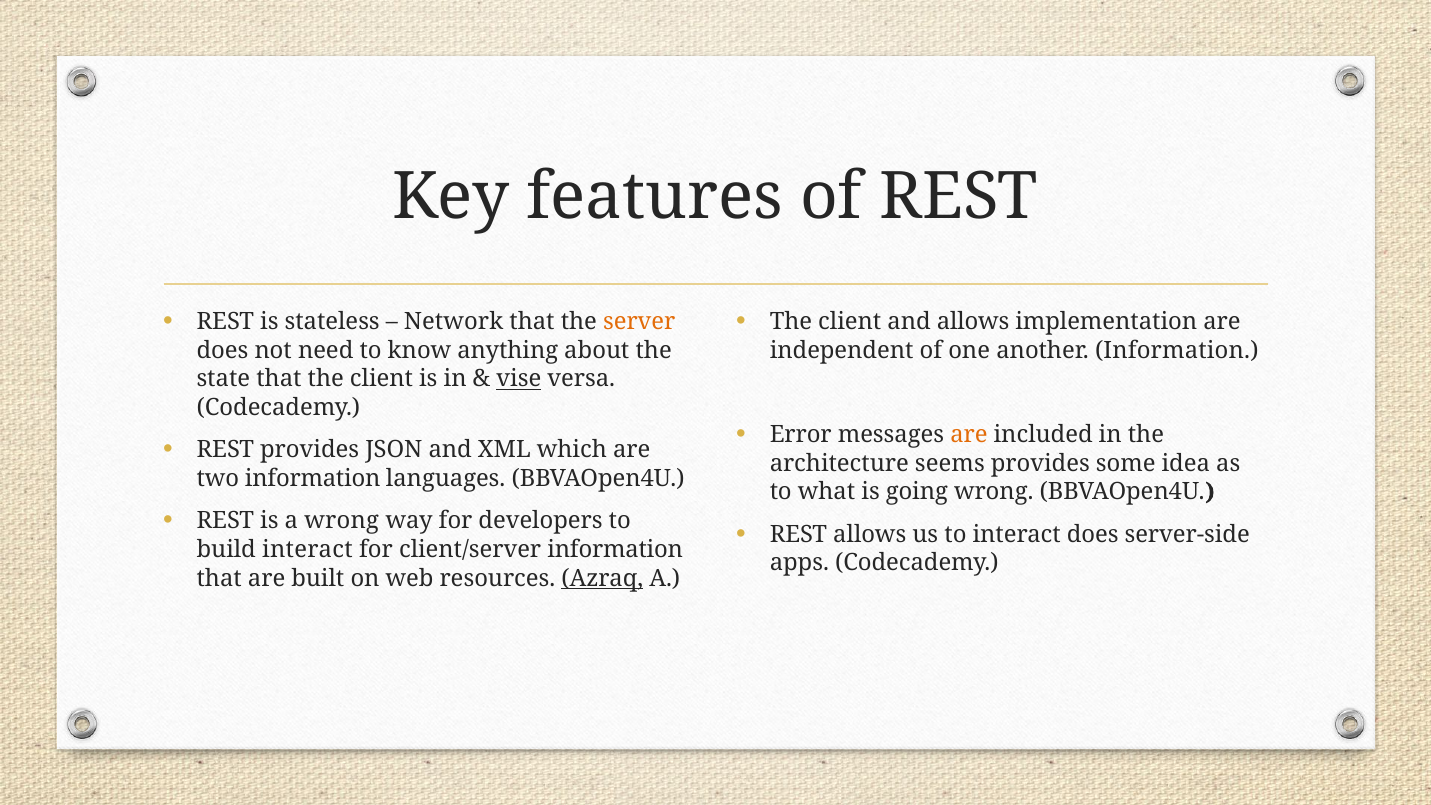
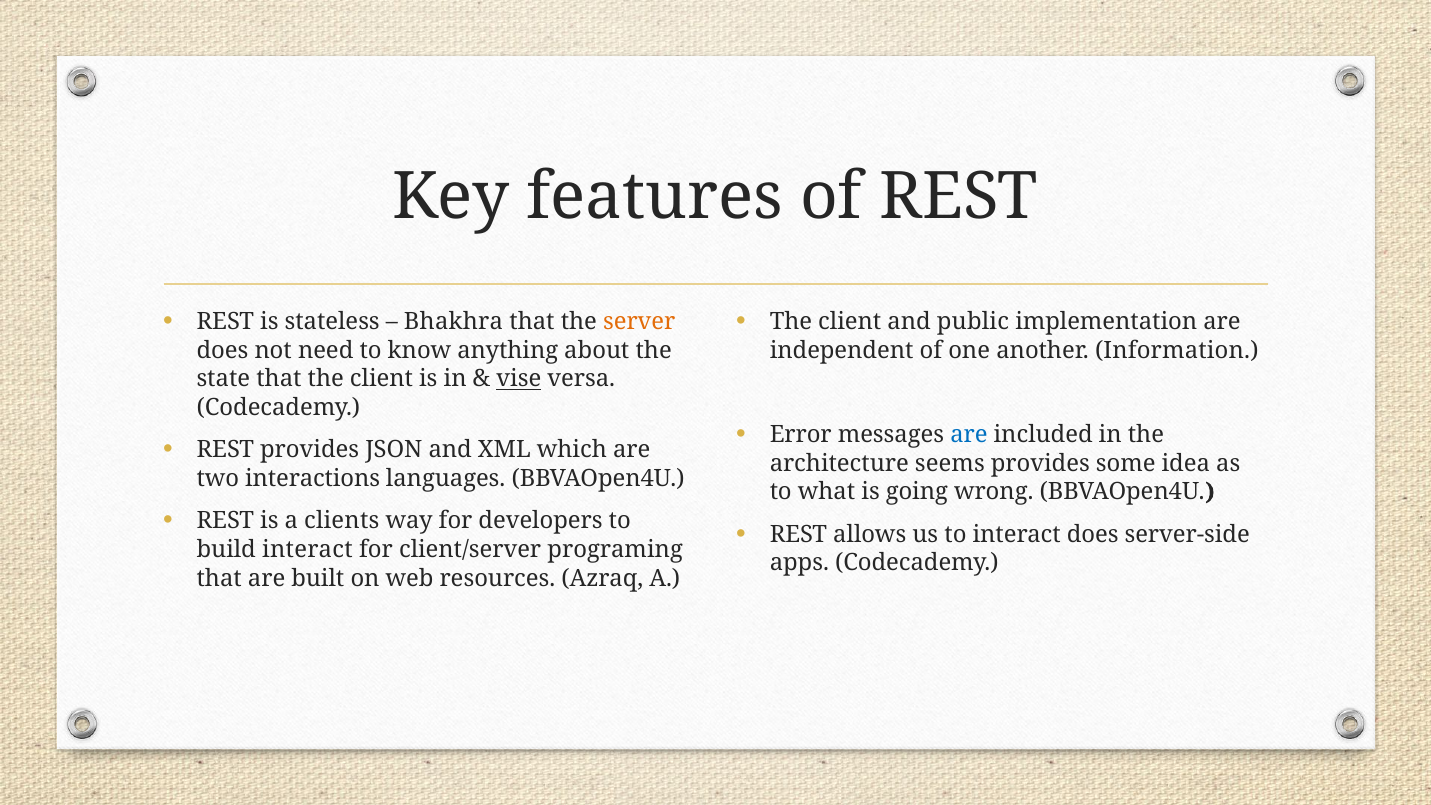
Network: Network -> Bhakhra (453, 322)
and allows: allows -> public (973, 322)
are colour: orange -> blue (969, 435)
two information: information -> interactions (313, 479)
a wrong: wrong -> clients (342, 521)
client/server information: information -> programing (615, 550)
Azraq underline: present -> none (602, 578)
